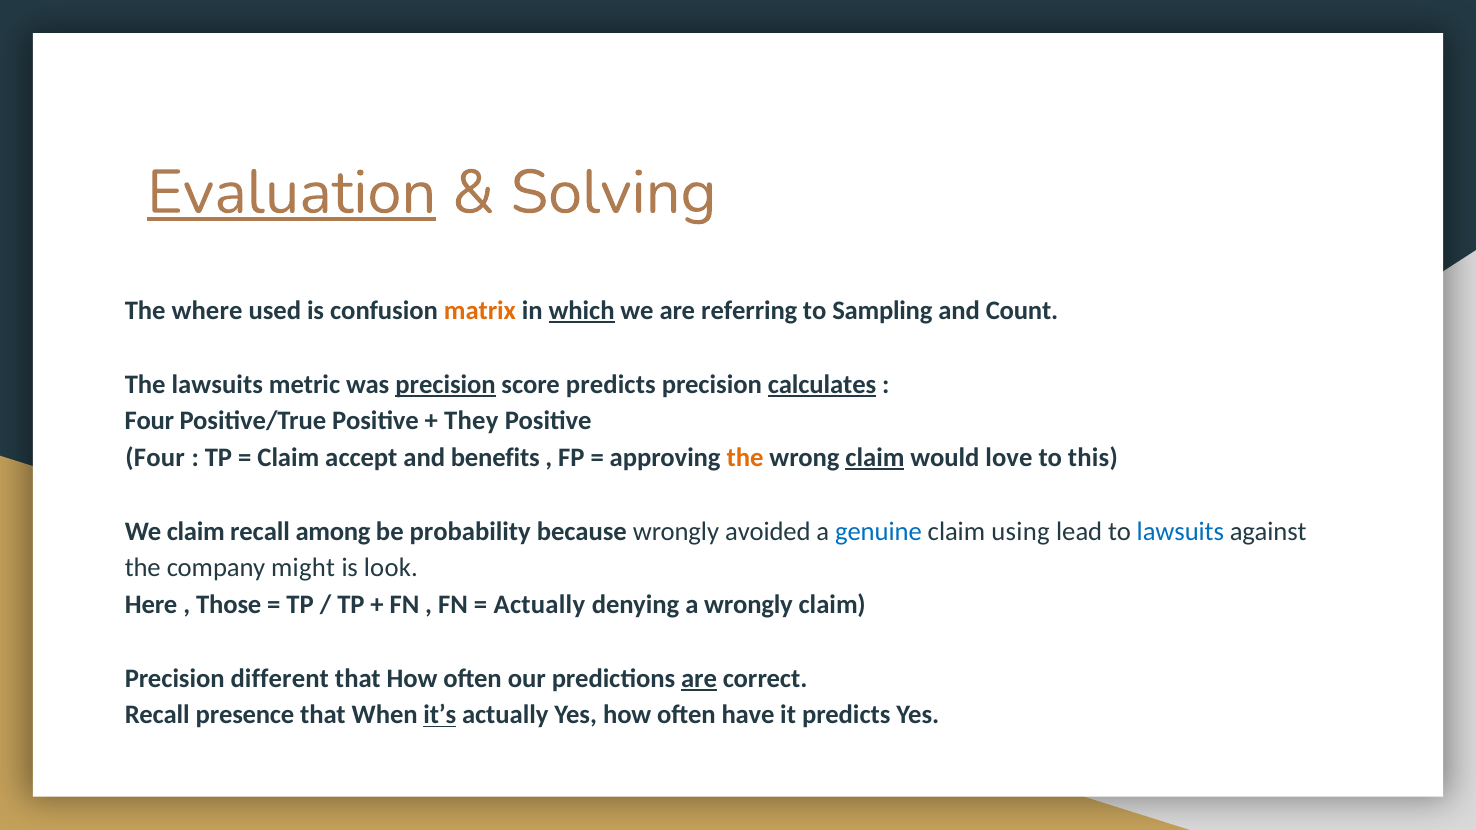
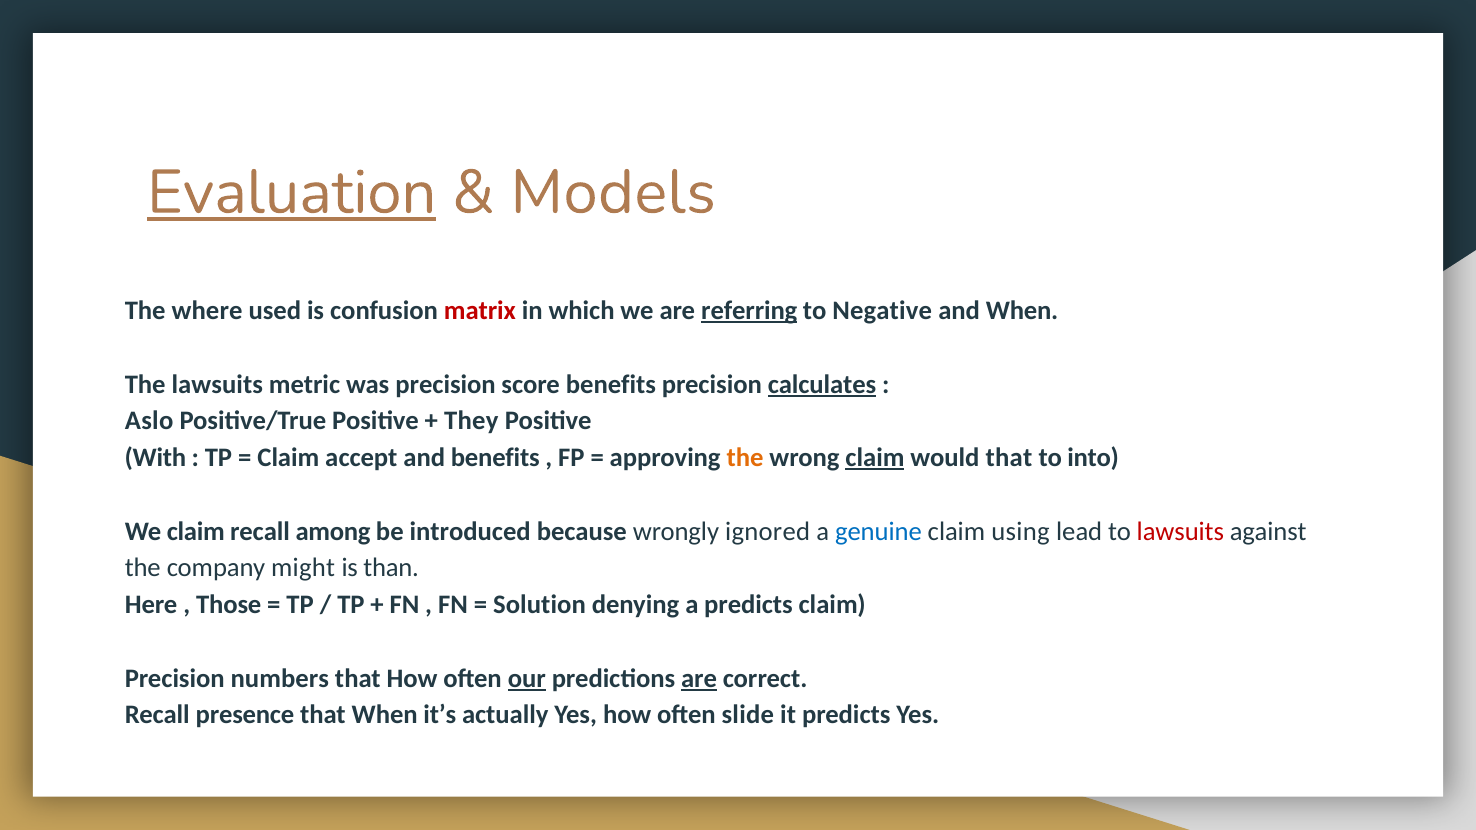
Solving: Solving -> Models (613, 192)
matrix colour: orange -> red (480, 311)
which underline: present -> none (582, 311)
referring underline: none -> present (749, 311)
Sampling: Sampling -> Negative (882, 311)
and Count: Count -> When (1022, 311)
precision underline: present -> none (446, 384)
score predicts: predicts -> benefits (611, 384)
Four: Four -> Aslo (149, 421)
Four: Four -> With (155, 458)
would love: love -> that (1009, 458)
this: this -> into (1093, 458)
probability: probability -> introduced (470, 532)
avoided: avoided -> ignored (768, 532)
lawsuits colour: blue -> red (1180, 532)
look: look -> than (391, 568)
Actually: Actually -> Solution (539, 605)
a wrongly: wrongly -> predicts (748, 605)
different: different -> numbers (280, 679)
our underline: none -> present (527, 679)
it’s underline: present -> none (440, 715)
have: have -> slide (748, 715)
